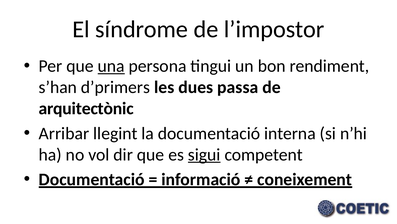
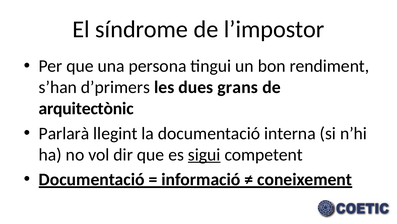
una underline: present -> none (111, 66)
passa: passa -> grans (238, 87)
Arribar: Arribar -> Parlarà (64, 133)
